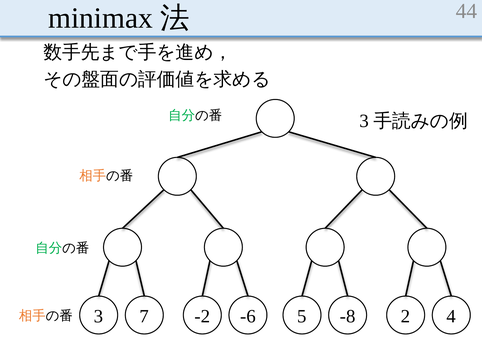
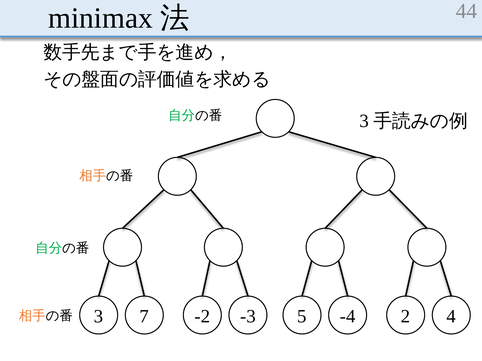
-6: -6 -> -3 (248, 317)
-8: -8 -> -4 (348, 317)
